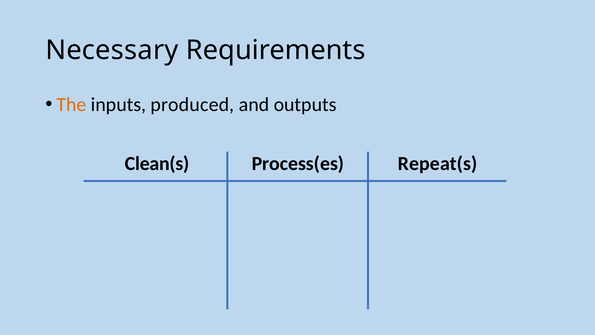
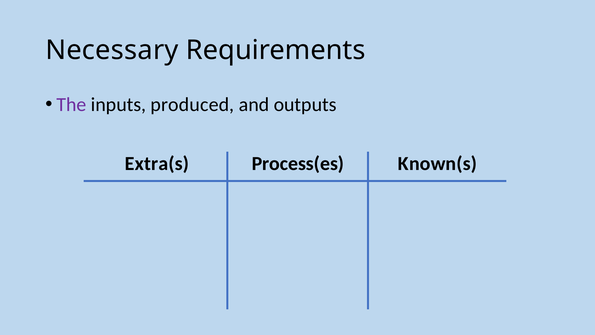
The colour: orange -> purple (71, 105)
Clean(s: Clean(s -> Extra(s (157, 163)
Repeat(s: Repeat(s -> Known(s (438, 163)
